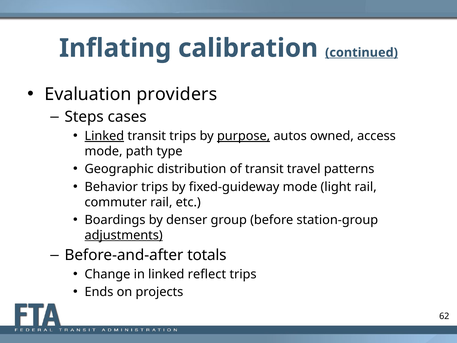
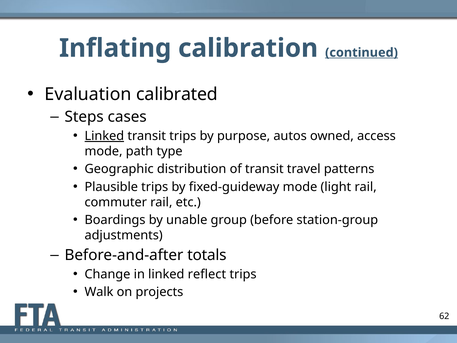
providers: providers -> calibrated (177, 94)
purpose underline: present -> none (244, 136)
Behavior: Behavior -> Plausible (111, 187)
denser: denser -> unable (187, 220)
adjustments underline: present -> none (124, 235)
Ends: Ends -> Walk (99, 292)
